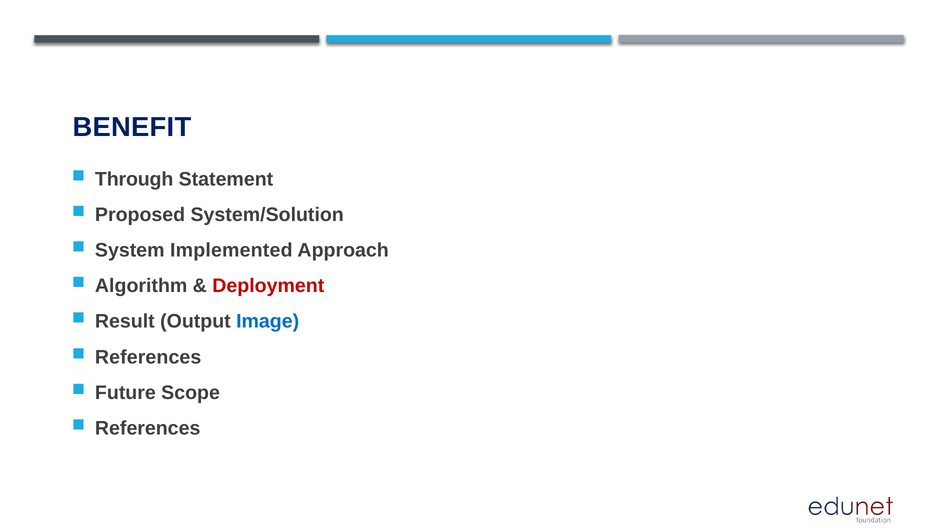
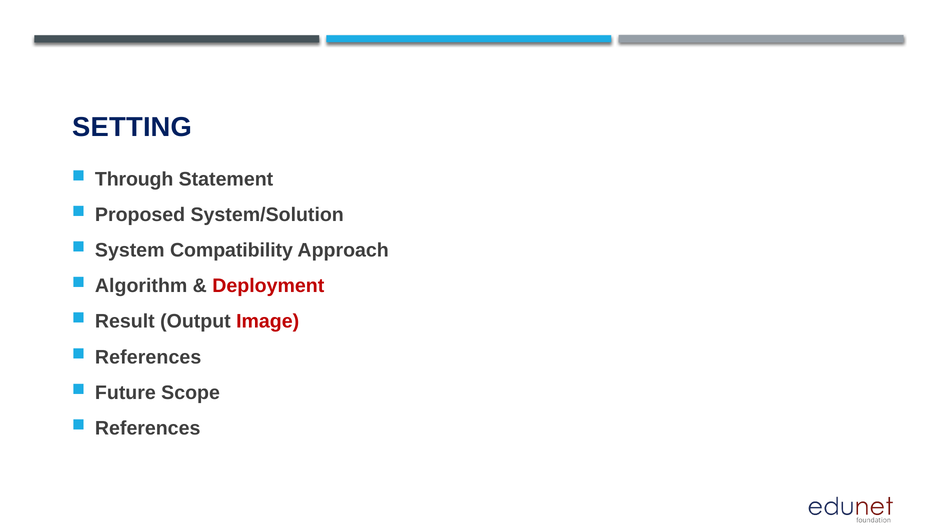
BENEFIT: BENEFIT -> SETTING (132, 127)
Implemented: Implemented -> Compatibility (231, 250)
Image colour: blue -> red (268, 321)
